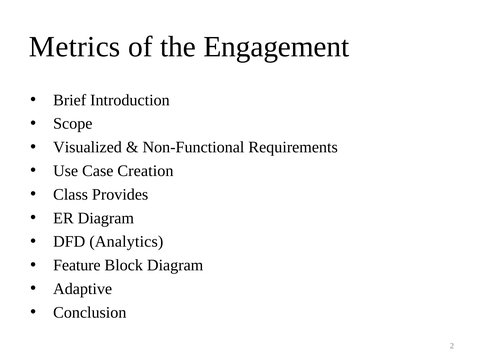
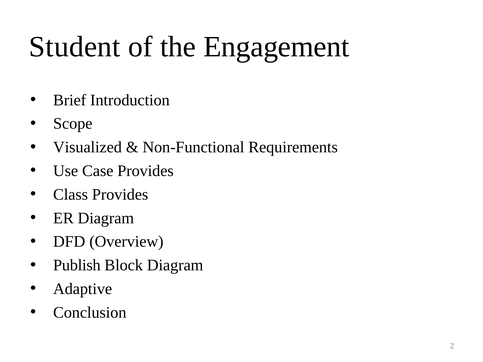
Metrics: Metrics -> Student (75, 47)
Case Creation: Creation -> Provides (146, 171)
Analytics: Analytics -> Overview (126, 242)
Feature: Feature -> Publish (77, 265)
